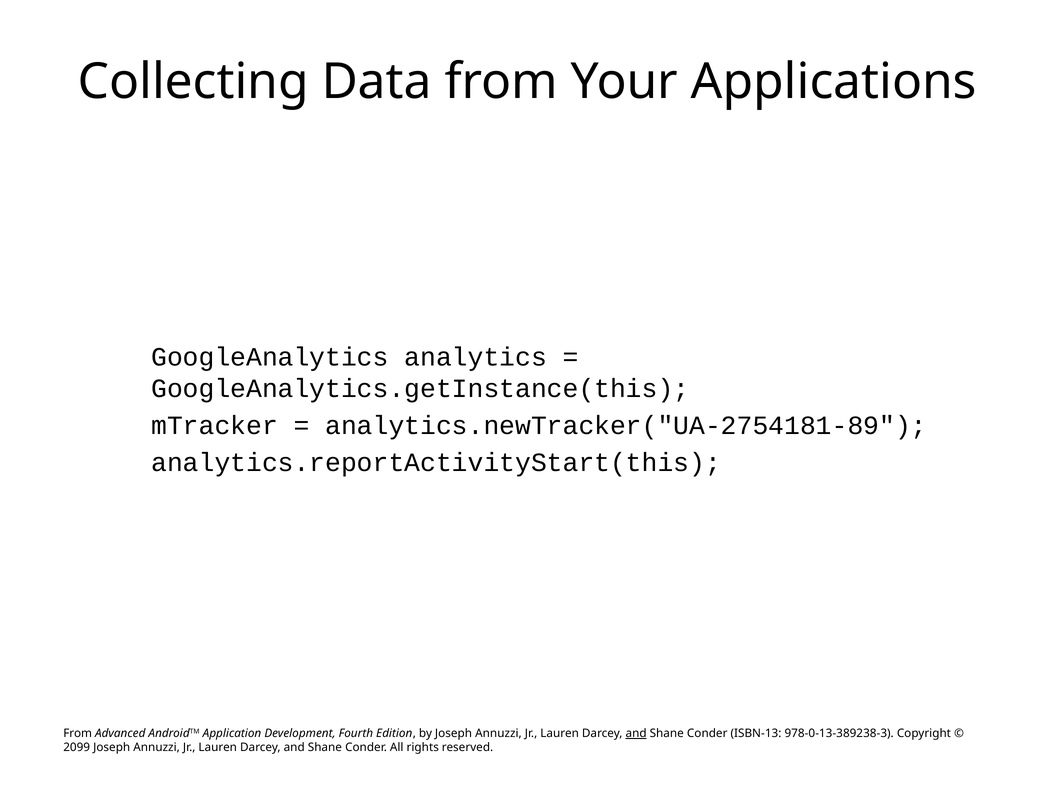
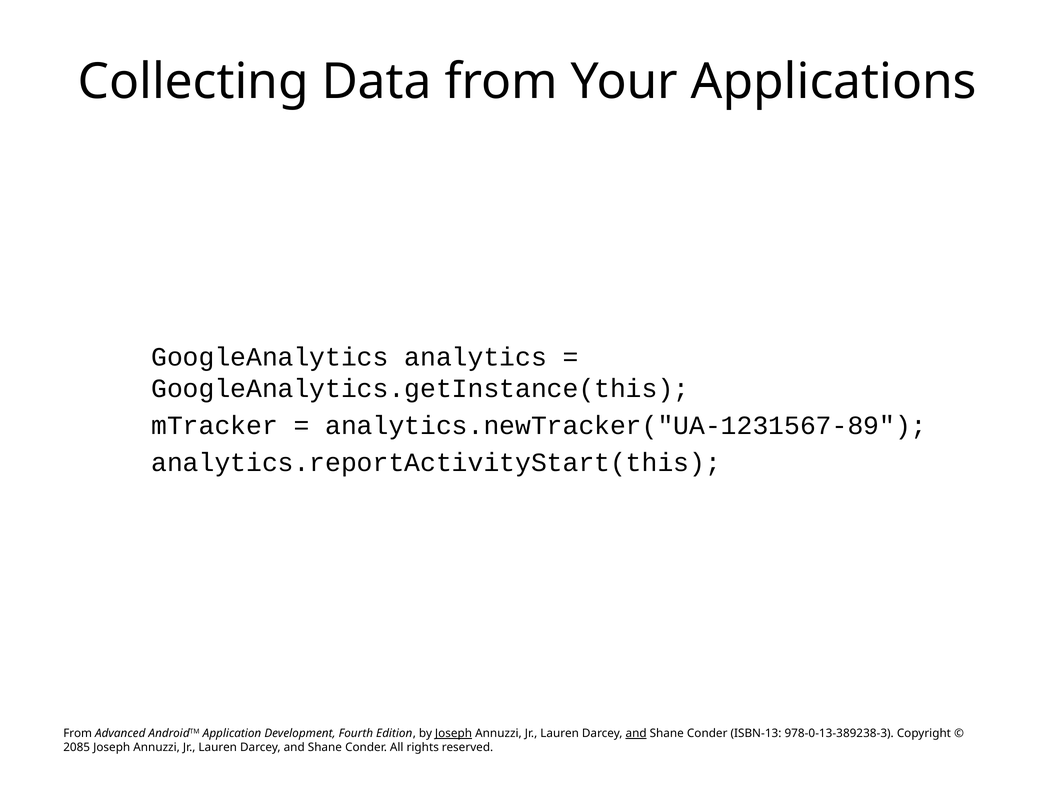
analytics.newTracker("UA-2754181-89: analytics.newTracker("UA-2754181-89 -> analytics.newTracker("UA-1231567-89 (626, 426)
Joseph underline: none -> present (453, 734)
2099: 2099 -> 2085 (77, 748)
